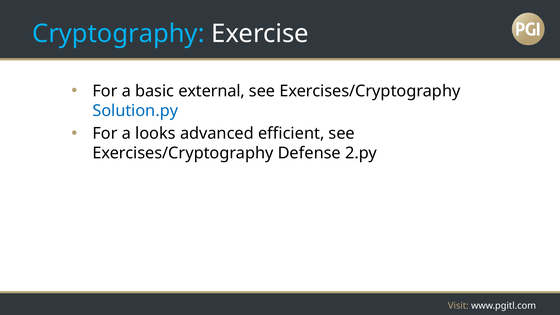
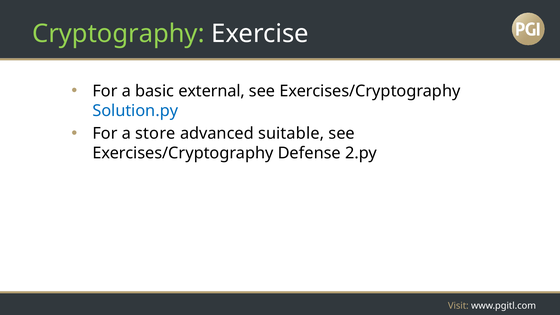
Cryptography colour: light blue -> light green (118, 34)
looks: looks -> store (155, 134)
efficient: efficient -> suitable (291, 134)
